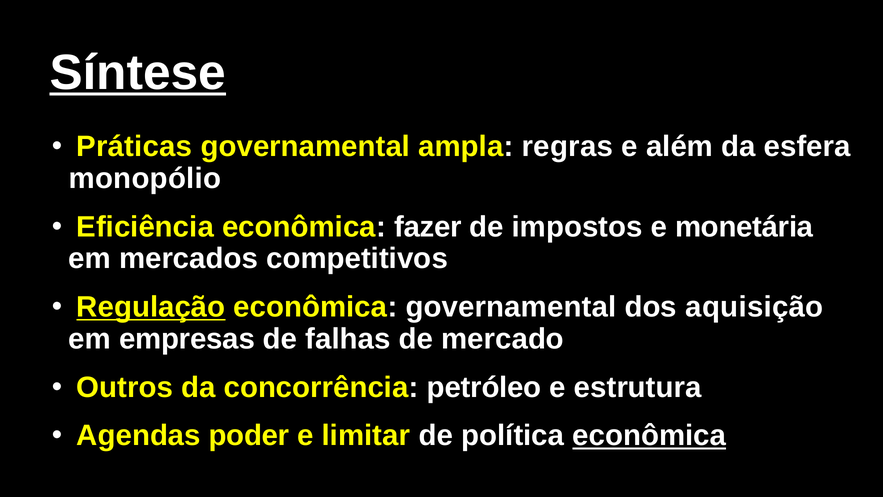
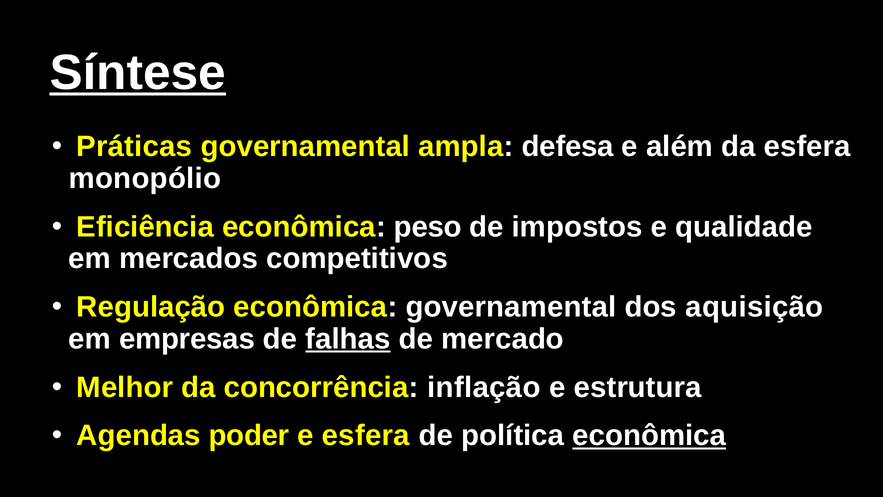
regras: regras -> defesa (568, 147)
fazer: fazer -> peso (428, 227)
monetária: monetária -> qualidade (744, 227)
Regulação underline: present -> none (151, 307)
falhas underline: none -> present (348, 339)
Outros: Outros -> Melhor (125, 387)
petróleo: petróleo -> inflação (484, 387)
e limitar: limitar -> esfera (366, 435)
